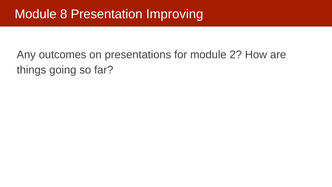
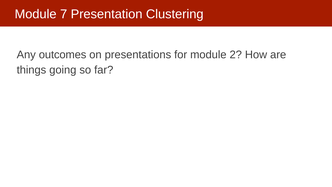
8: 8 -> 7 (64, 14)
Improving: Improving -> Clustering (175, 14)
